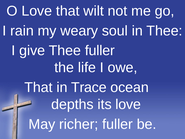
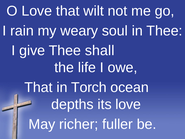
Thee fuller: fuller -> shall (100, 51)
Trace: Trace -> Torch (89, 87)
